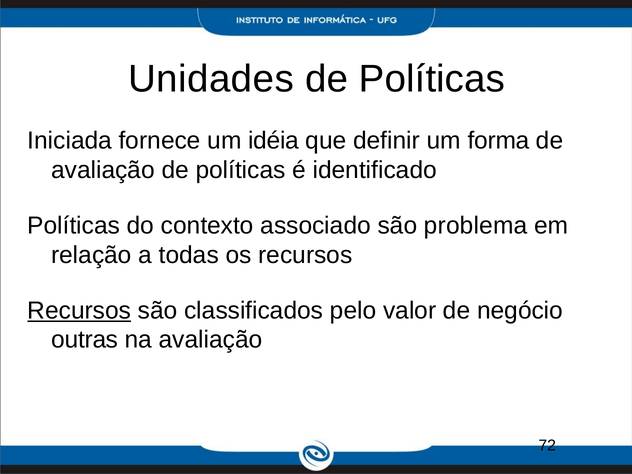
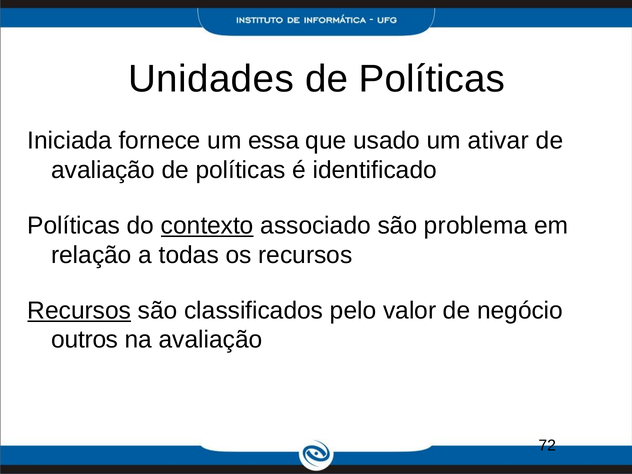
idéia: idéia -> essa (274, 141)
definir: definir -> usado (387, 141)
forma: forma -> ativar (498, 141)
contexto underline: none -> present (207, 226)
outras: outras -> outros (85, 340)
